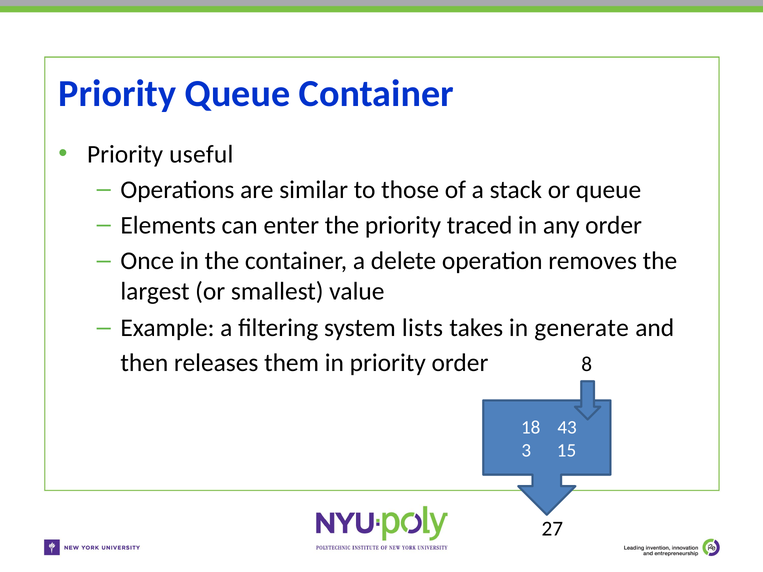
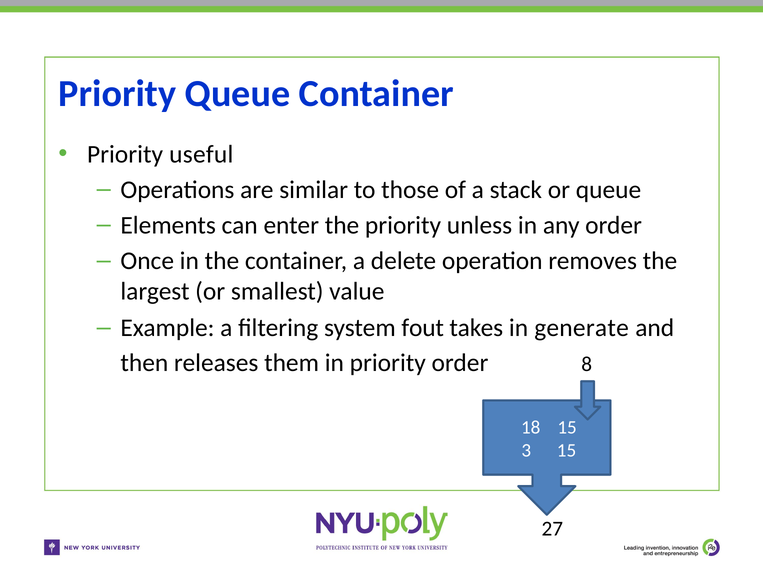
traced: traced -> unless (480, 226)
lists: lists -> fout (423, 328)
18 43: 43 -> 15 (567, 428)
